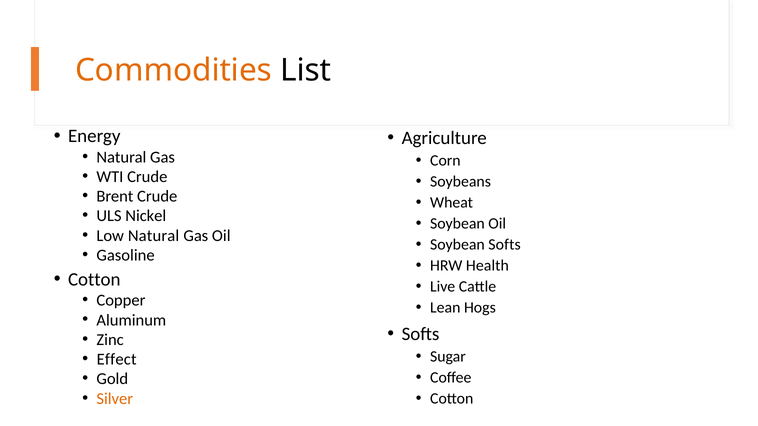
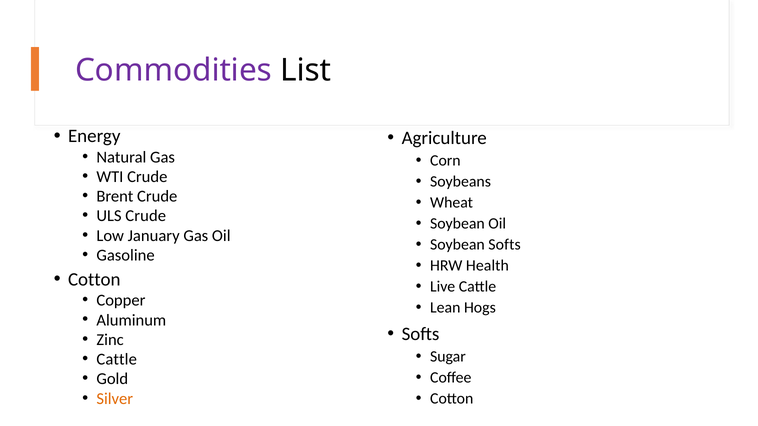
Commodities colour: orange -> purple (174, 71)
ULS Nickel: Nickel -> Crude (146, 216)
Low Natural: Natural -> January (154, 236)
Effect: Effect -> Cattle (117, 360)
